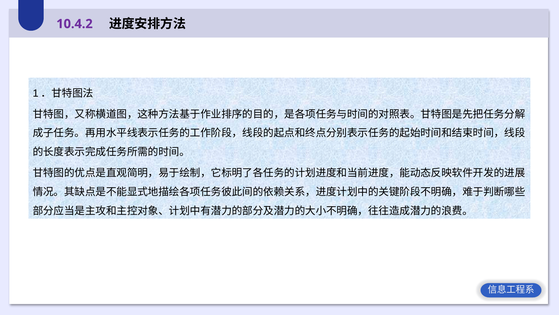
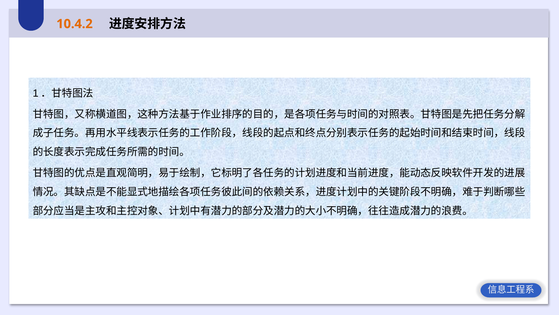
10.4.2 colour: purple -> orange (75, 24)
